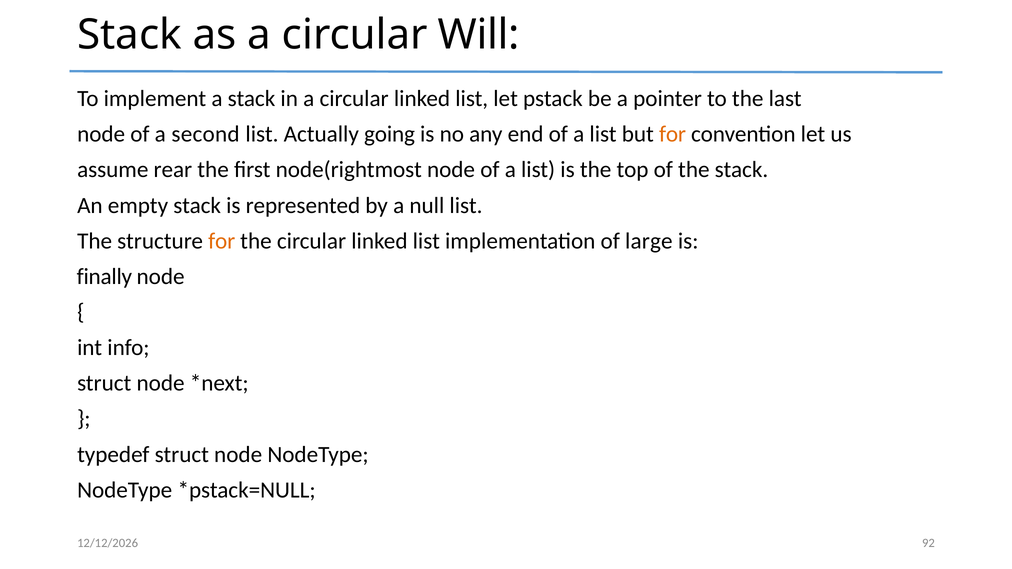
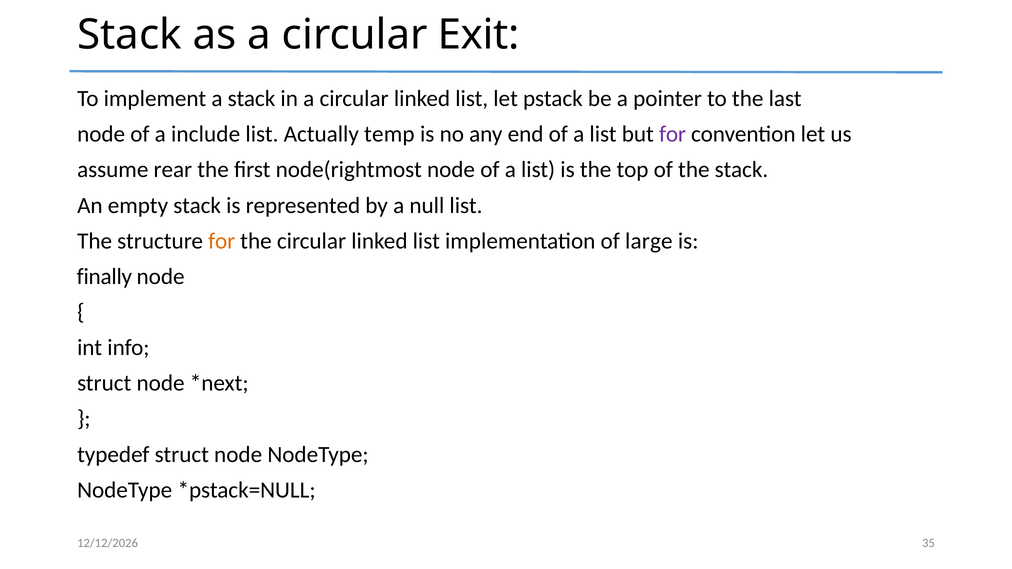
Will: Will -> Exit (479, 35)
second: second -> include (206, 134)
going: going -> temp (389, 134)
for colour: orange -> purple (673, 134)
92: 92 -> 35 (928, 543)
